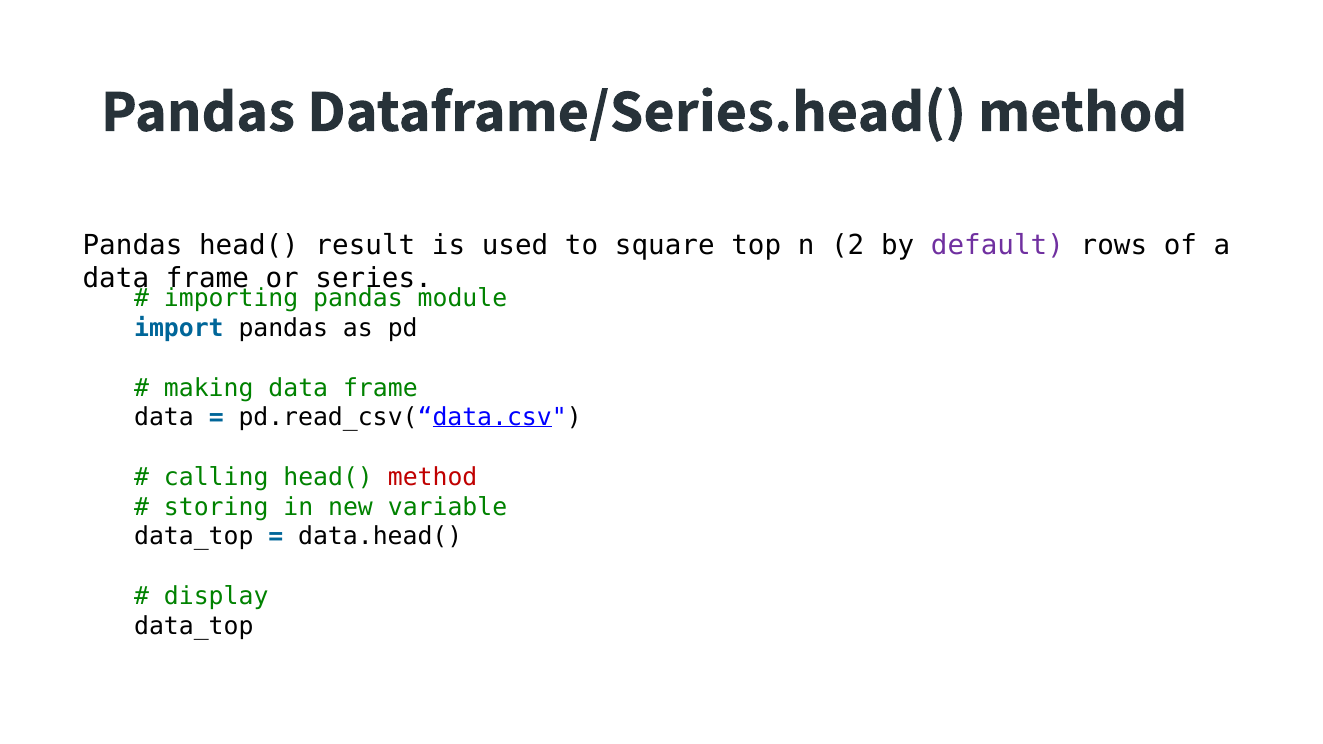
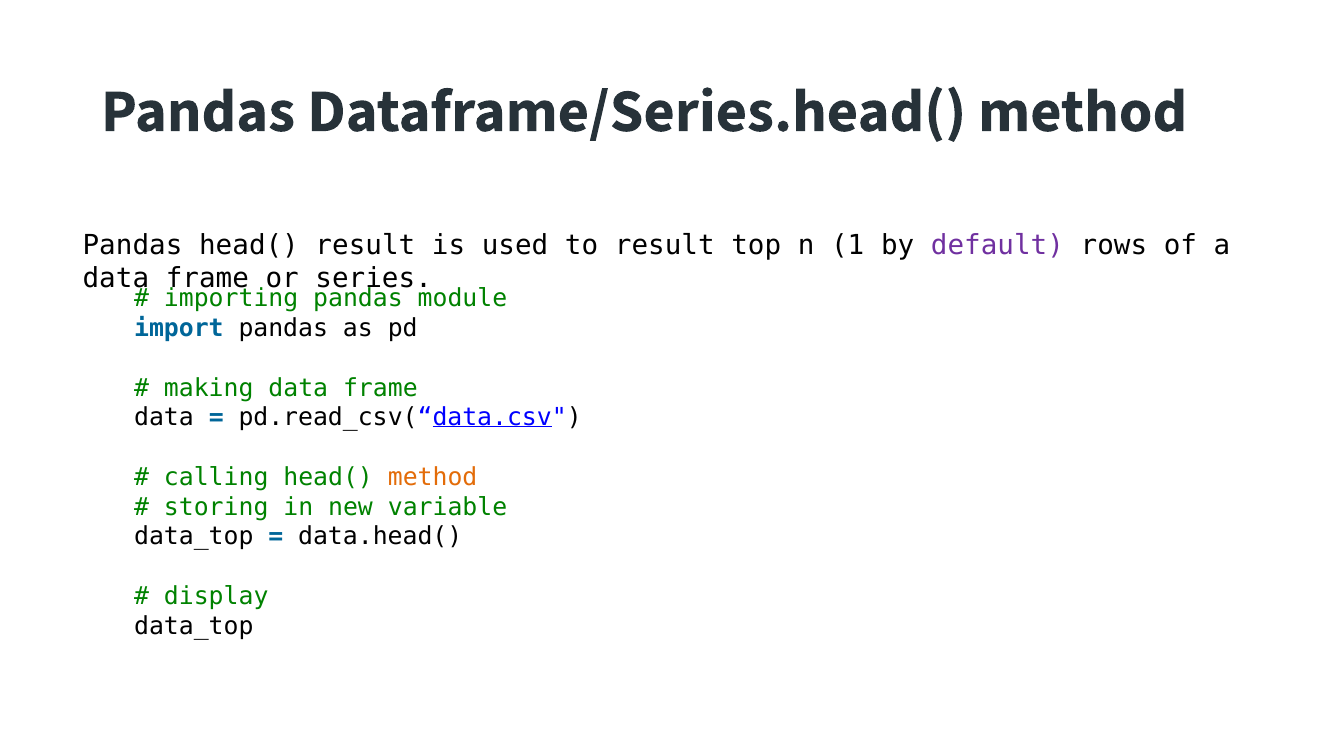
to square: square -> result (665, 245)
2: 2 -> 1 (848, 245)
method colour: red -> orange (433, 477)
